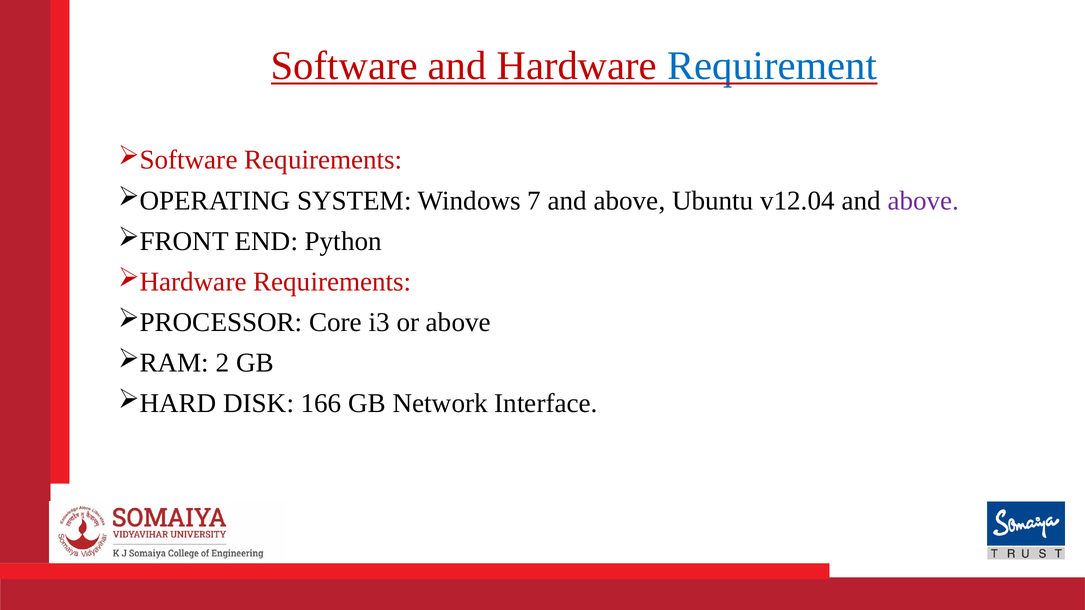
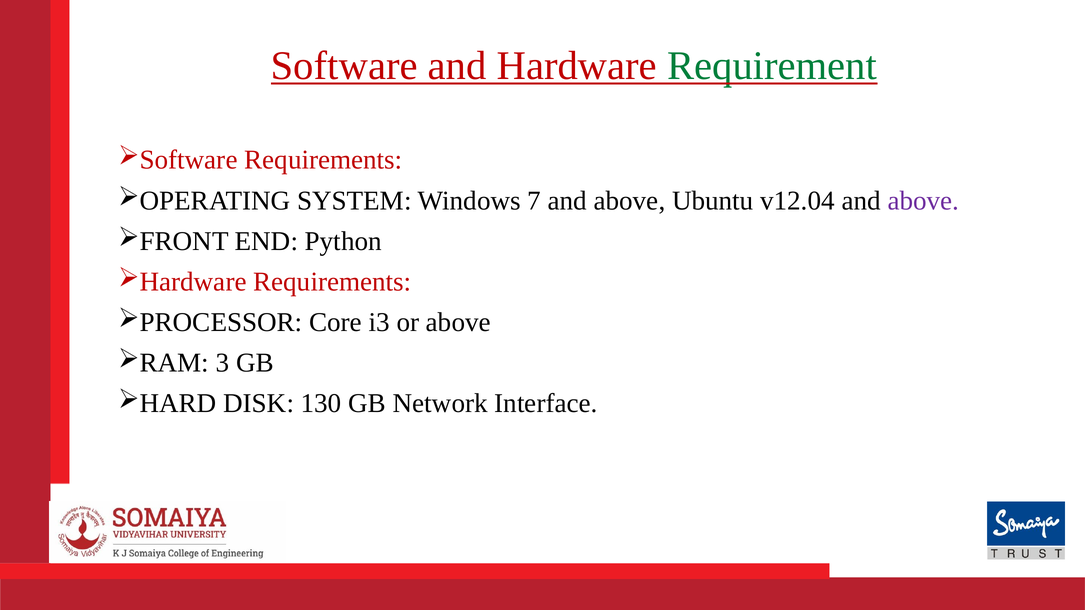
Requirement colour: blue -> green (772, 66)
2: 2 -> 3 (223, 363)
166: 166 -> 130 (321, 404)
